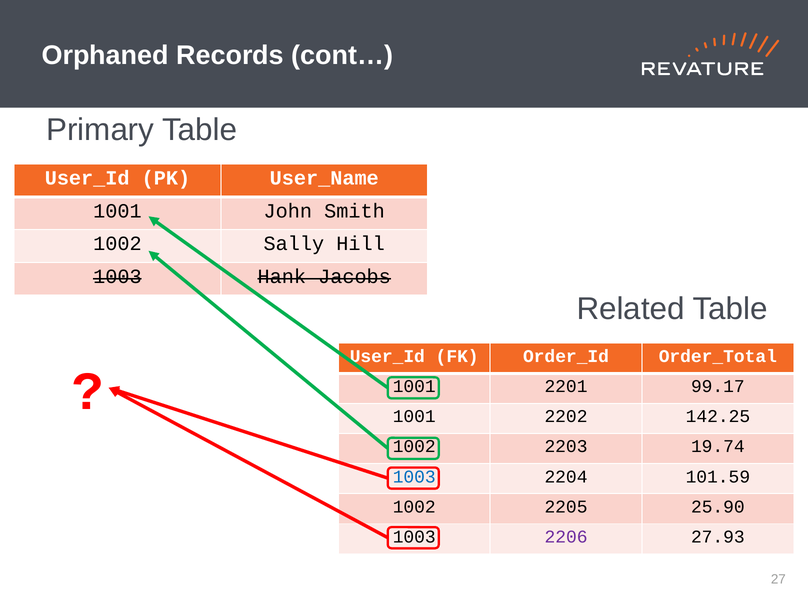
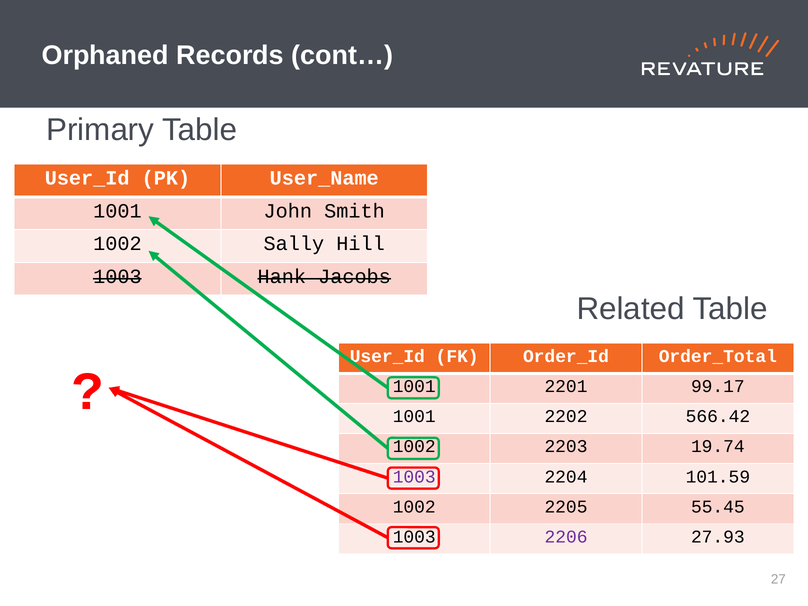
142.25: 142.25 -> 566.42 (718, 416)
1003 colour: blue -> purple (414, 477)
25.90: 25.90 -> 55.45 (718, 507)
